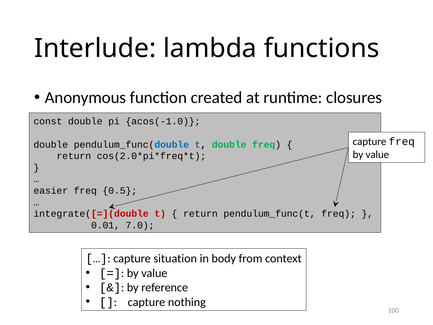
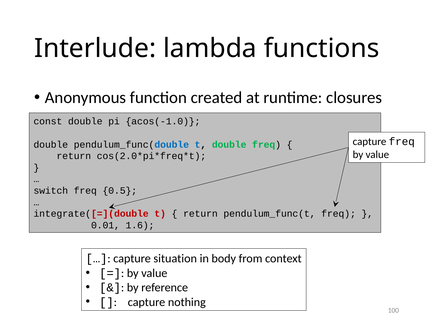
easier: easier -> switch (51, 191)
7.0: 7.0 -> 1.6 (140, 225)
